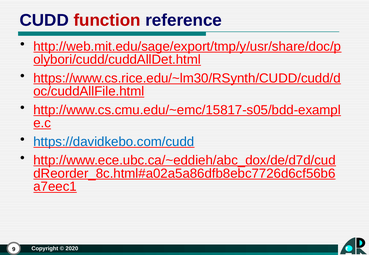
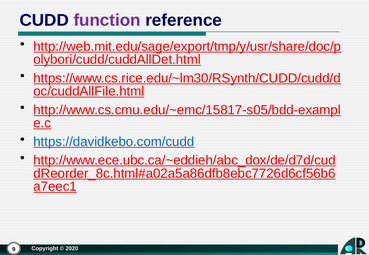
function colour: red -> purple (107, 20)
